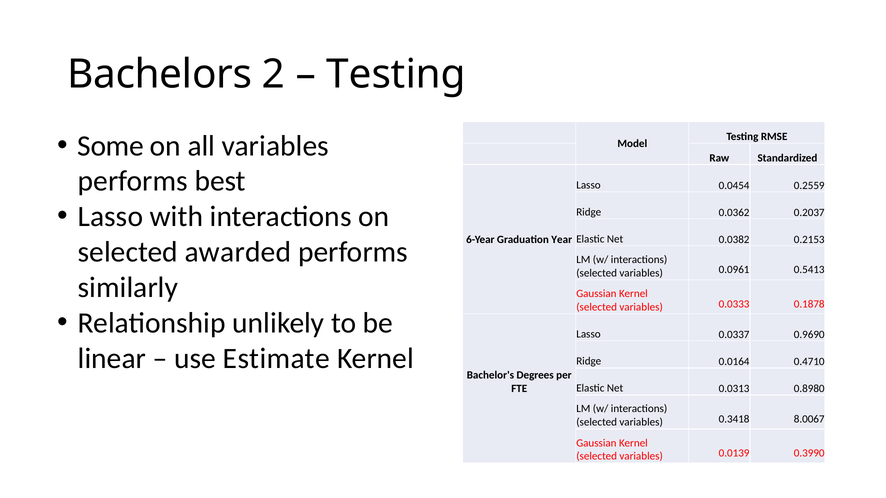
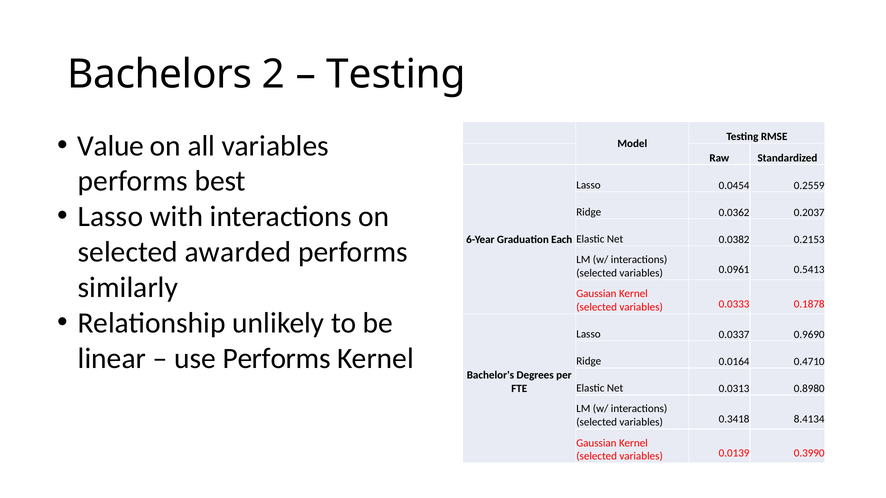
Some: Some -> Value (111, 146)
Year: Year -> Each (562, 240)
use Estimate: Estimate -> Performs (277, 359)
8.0067: 8.0067 -> 8.4134 (809, 419)
